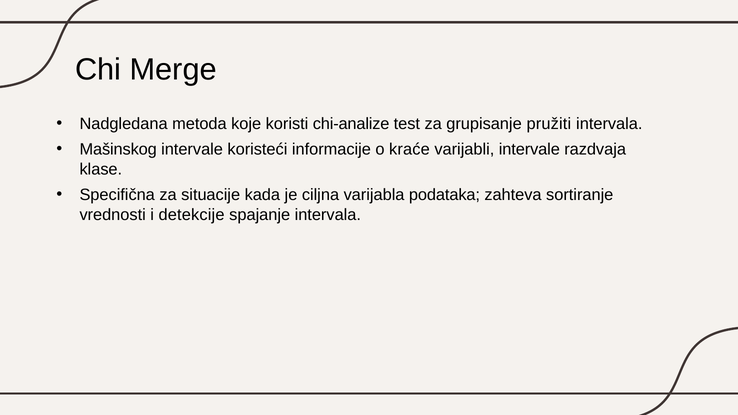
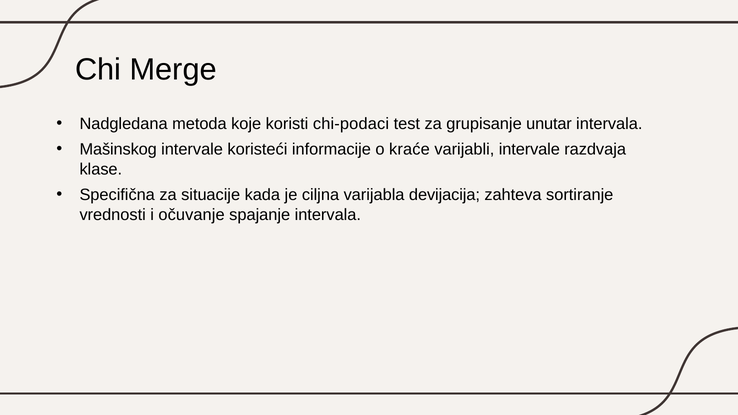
chi-analize: chi-analize -> chi-podaci (351, 124)
pružiti: pružiti -> unutar (549, 124)
podataka: podataka -> devijacija (444, 195)
detekcije: detekcije -> očuvanje (192, 215)
